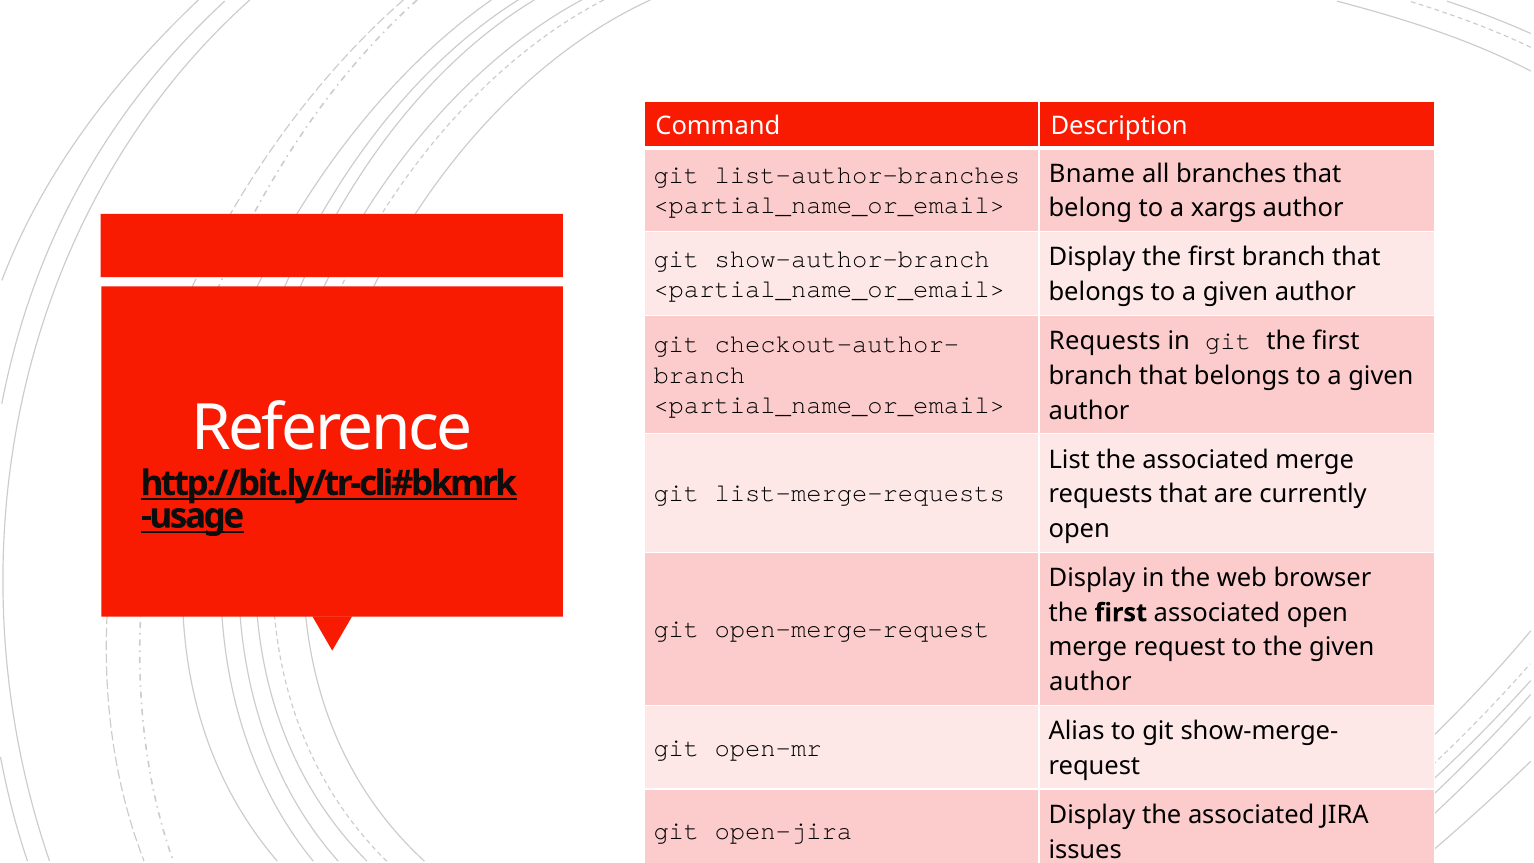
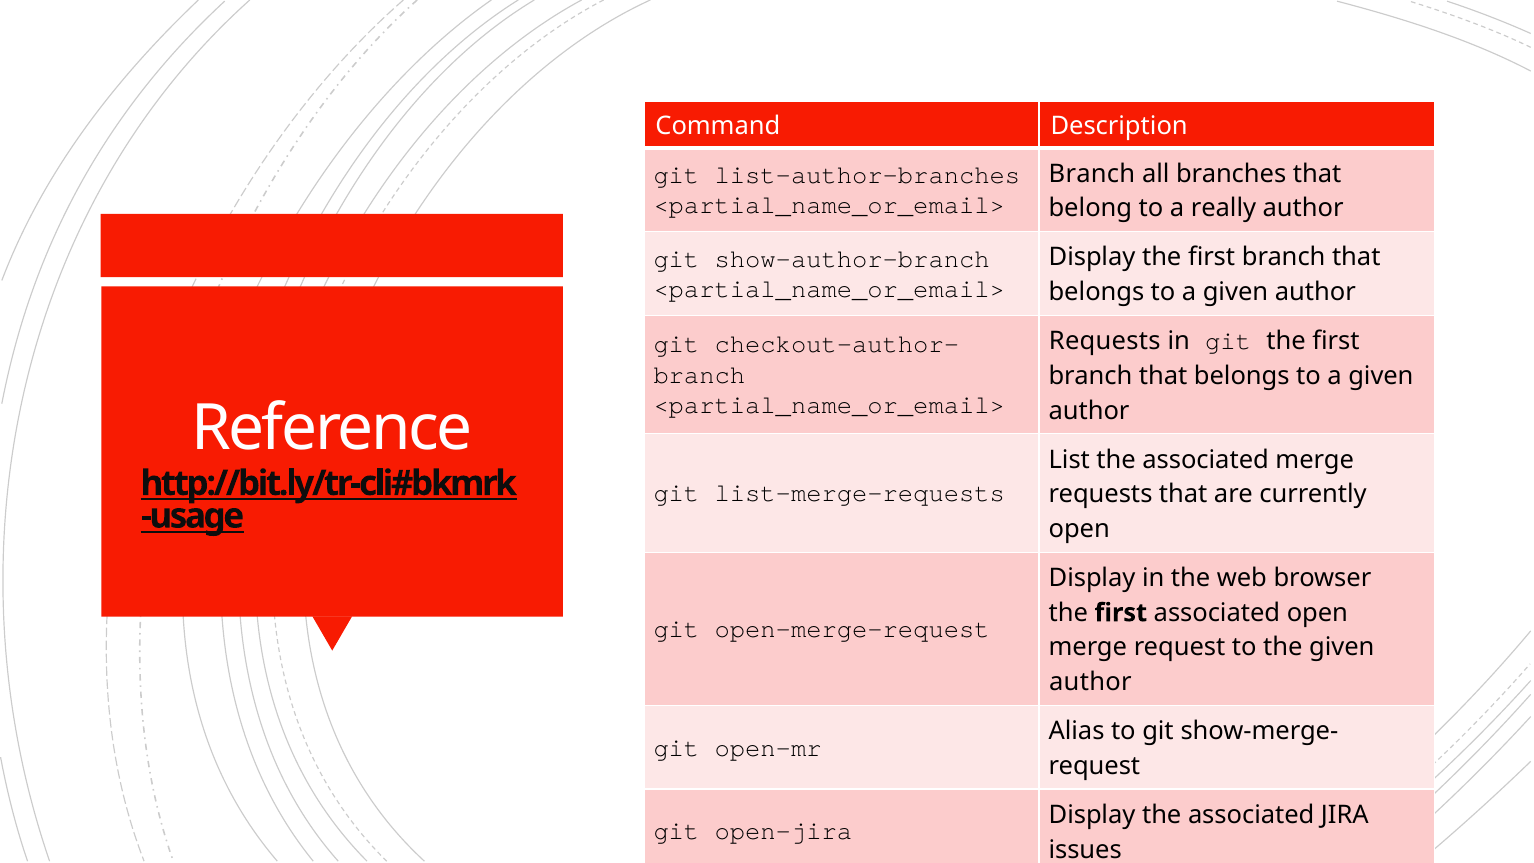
Bname: Bname -> Branch (1092, 174)
xargs: xargs -> really (1223, 208)
